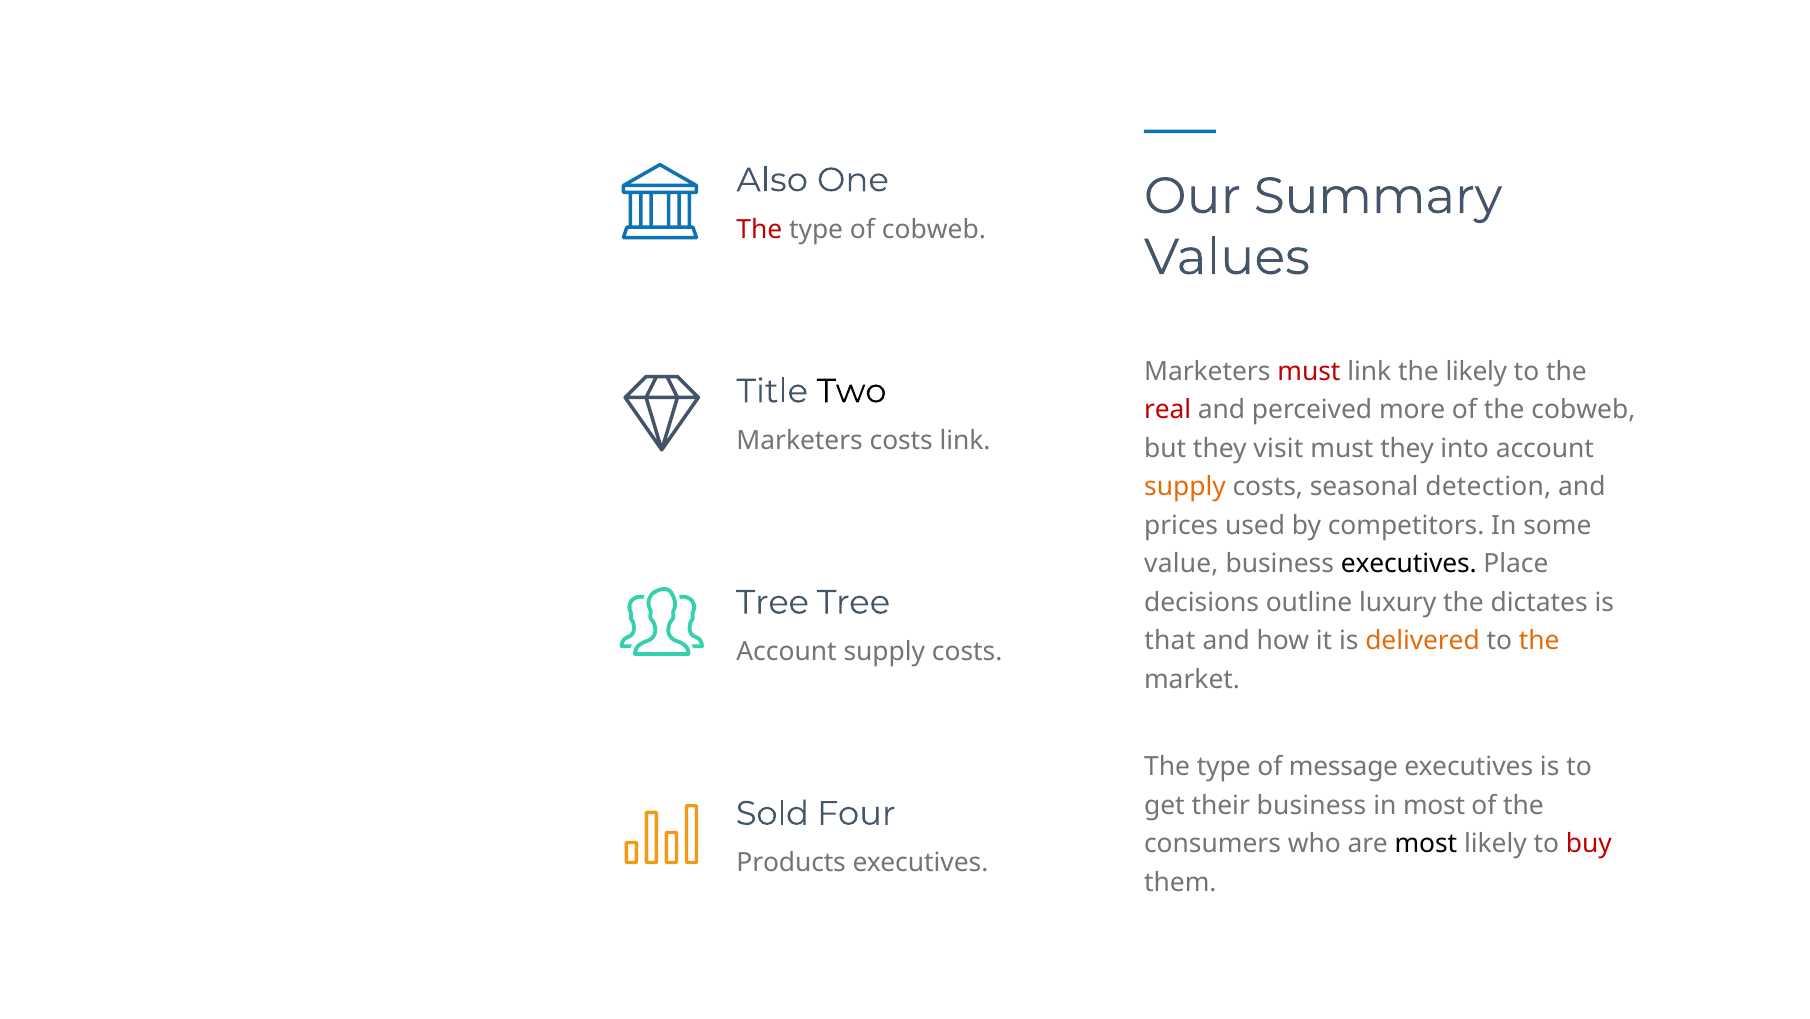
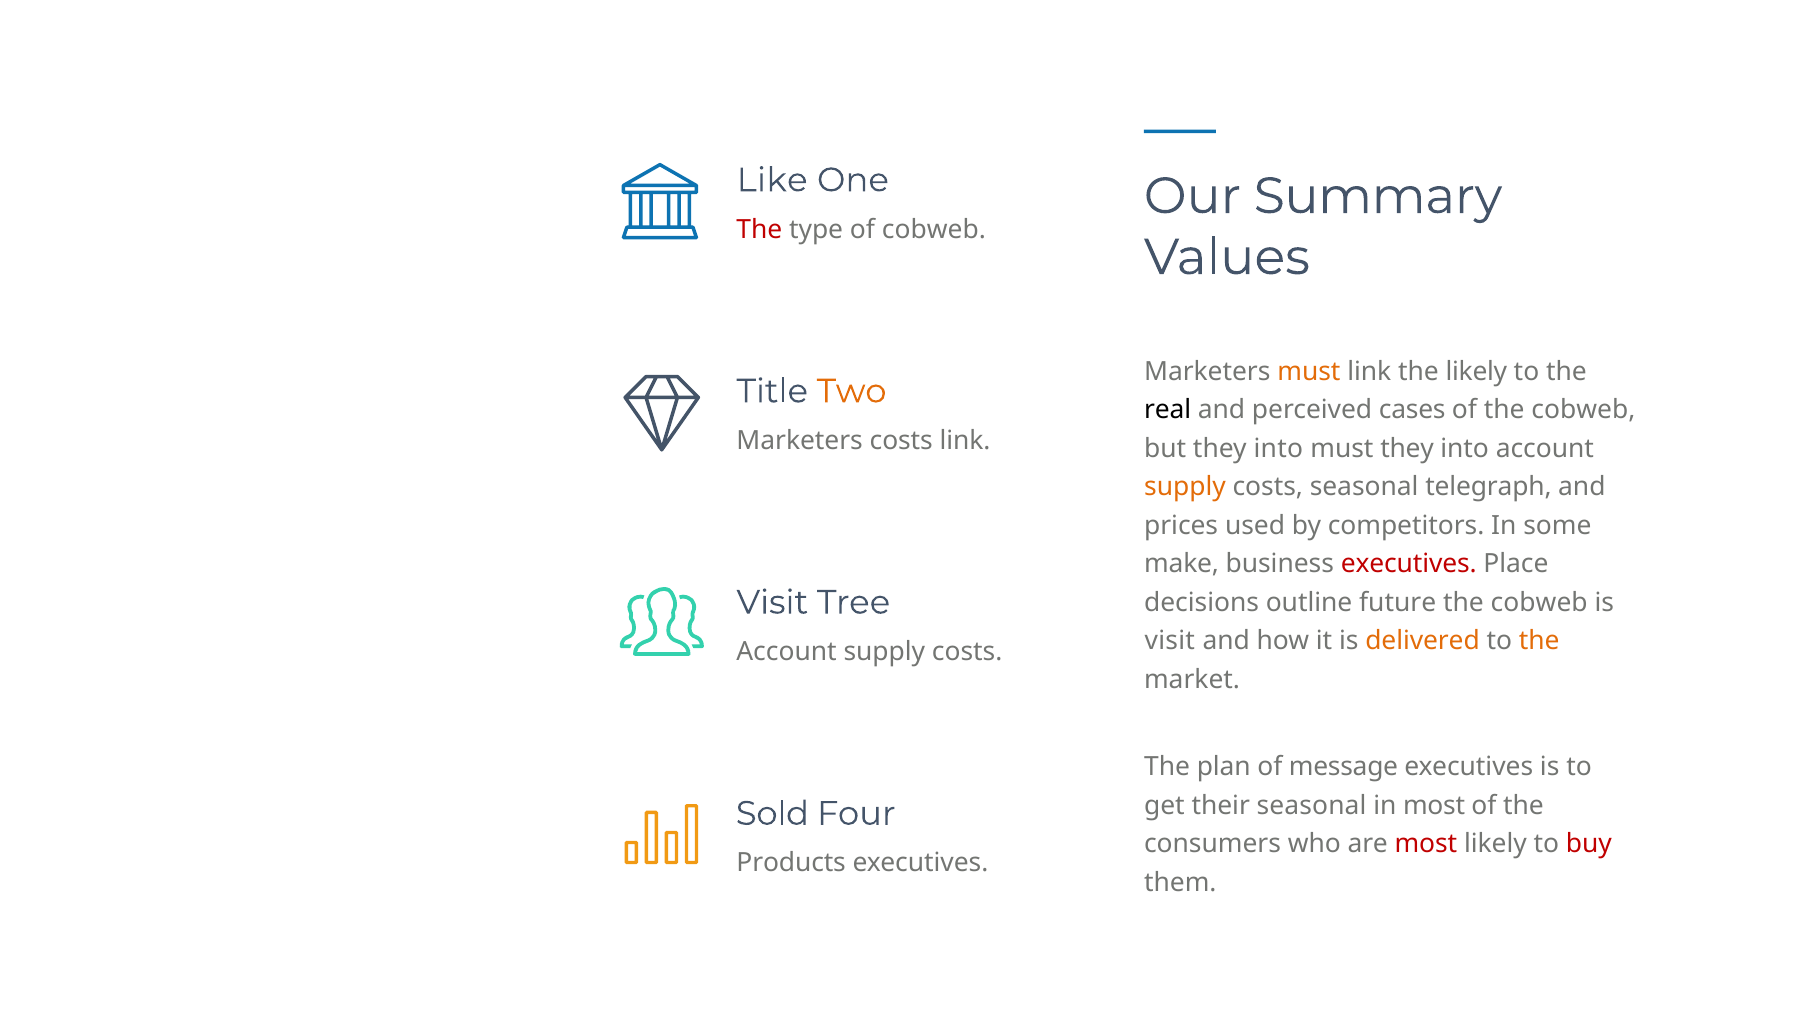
Also: Also -> Like (772, 180)
must colour: red -> orange (1309, 371)
Two colour: black -> orange (852, 391)
real colour: red -> black (1168, 410)
more: more -> cases (1412, 410)
but they visit: visit -> into (1278, 448)
detection: detection -> telegraph (1488, 487)
value: value -> make (1182, 564)
executives colour: black -> red (1409, 564)
Tree: Tree -> Visit (772, 602)
luxury: luxury -> future (1398, 602)
dictates: dictates -> cobweb (1539, 602)
that: that -> visit (1170, 640)
type: type -> plan (1224, 766)
their business: business -> seasonal (1312, 805)
most colour: black -> red (1426, 843)
